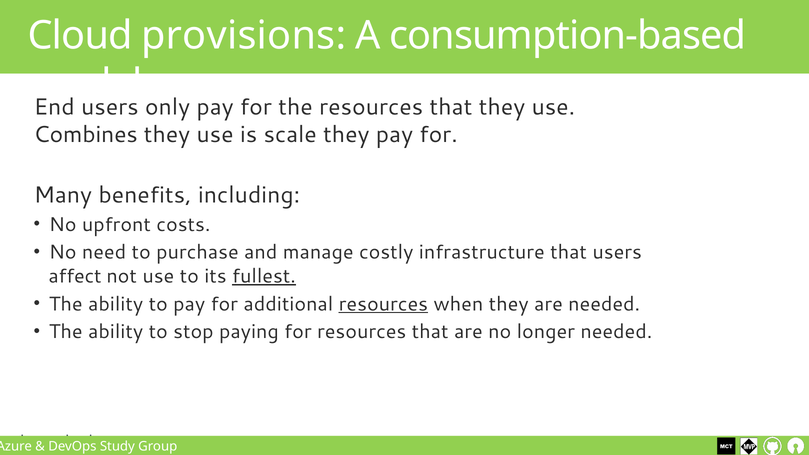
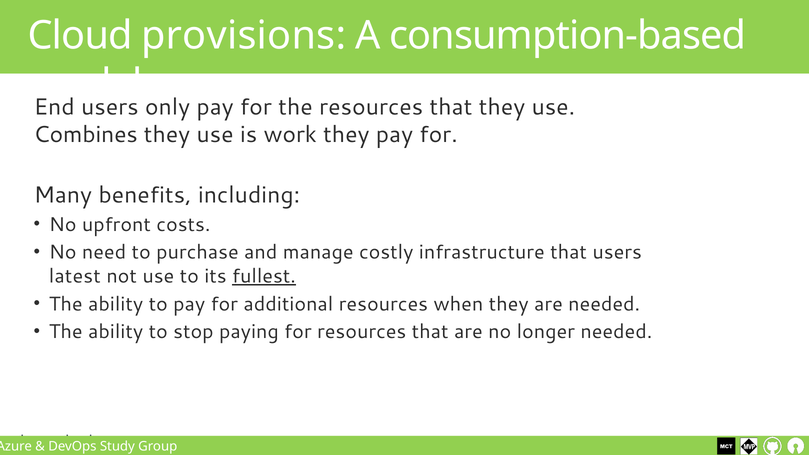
scale: scale -> work (290, 135)
affect: affect -> latest (75, 276)
resources underline: present -> none (383, 304)
